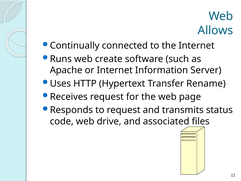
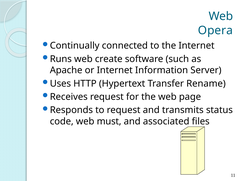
Allows: Allows -> Opera (215, 30)
drive: drive -> must (109, 121)
